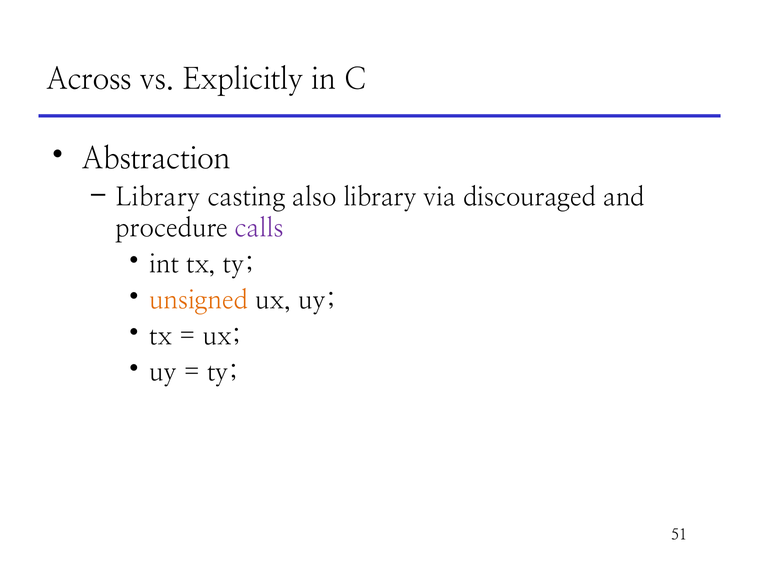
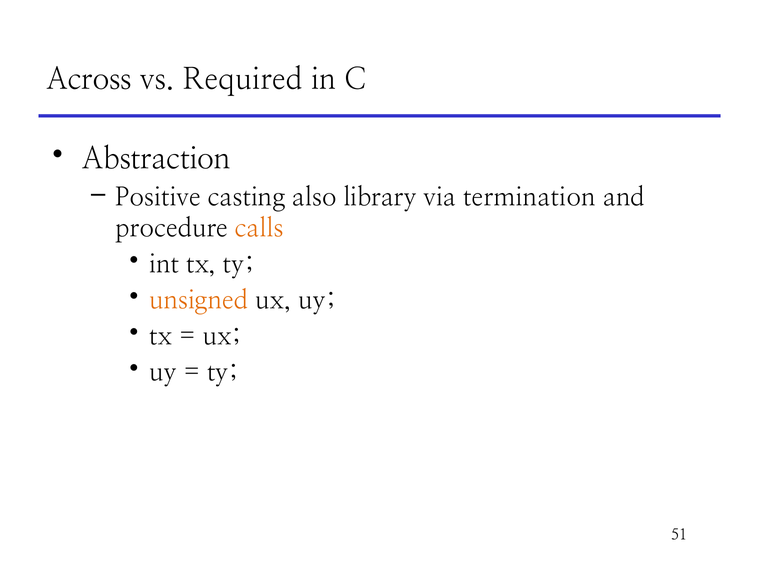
Explicitly: Explicitly -> Required (243, 79)
Library: Library -> Positive (158, 197)
discouraged: discouraged -> termination (529, 197)
calls colour: purple -> orange (259, 228)
